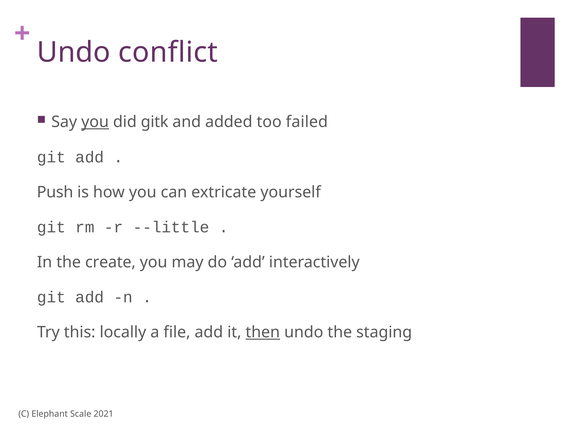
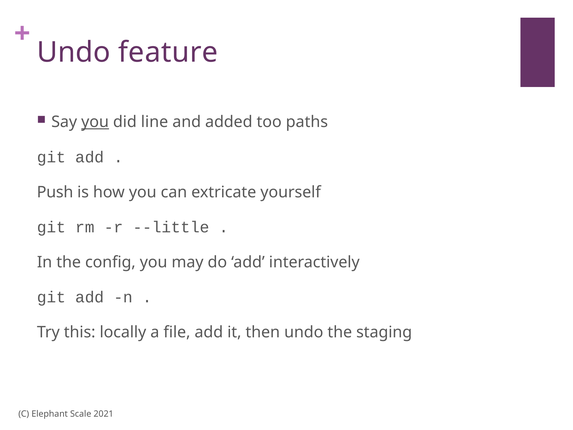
conflict: conflict -> feature (168, 52)
gitk: gitk -> line (155, 122)
failed: failed -> paths (307, 122)
create: create -> config (110, 262)
then underline: present -> none (263, 332)
